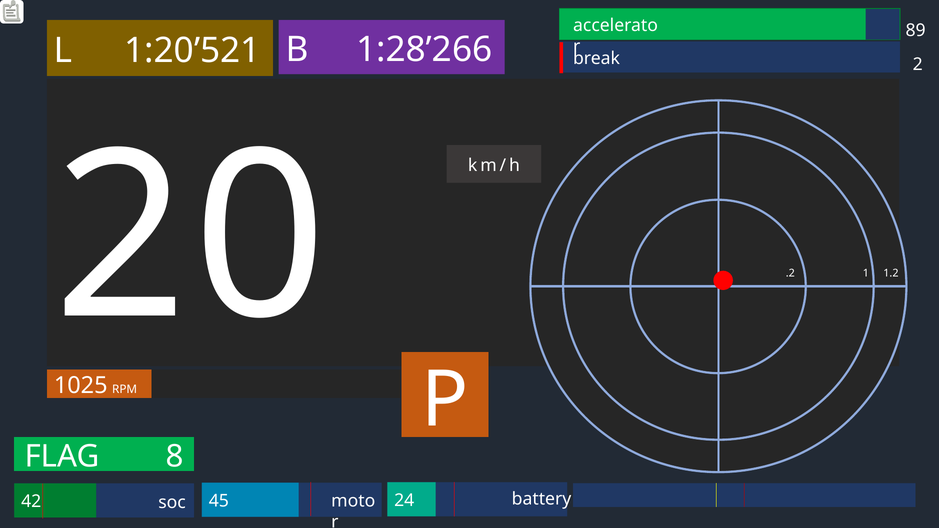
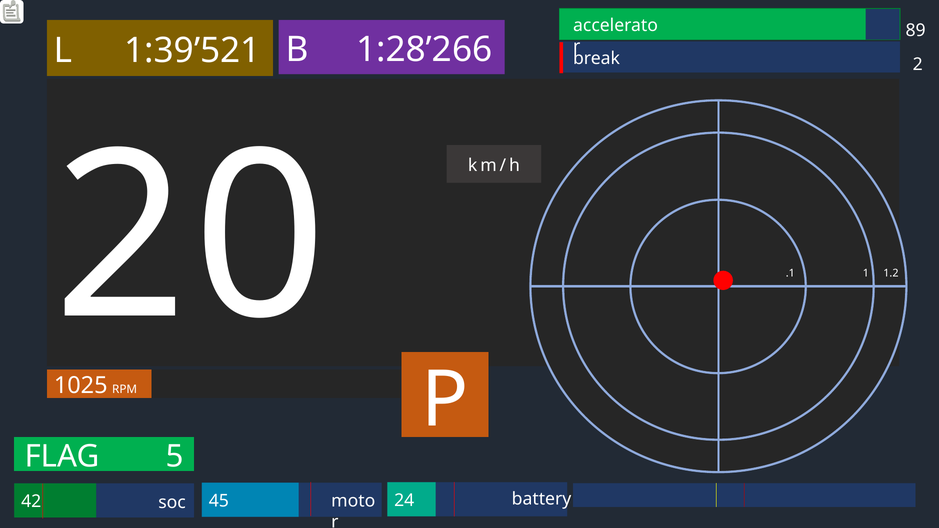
1:20’521: 1:20’521 -> 1:39’521 (192, 50)
.2: .2 -> .1 (790, 273)
8: 8 -> 5 (175, 456)
